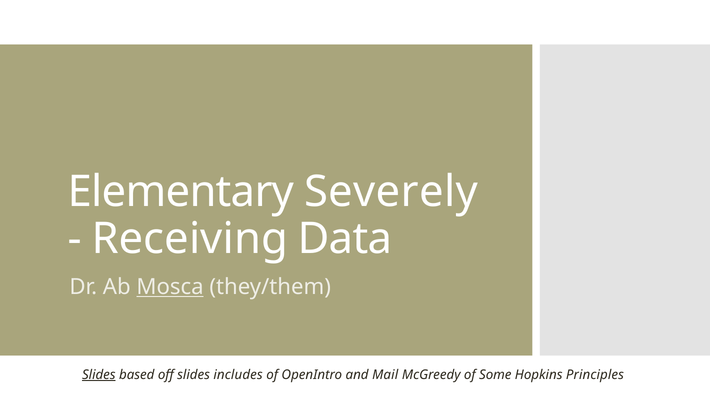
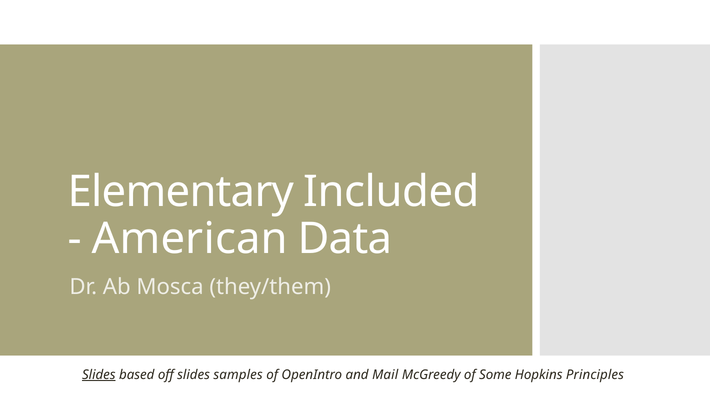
Severely: Severely -> Included (391, 191)
Receiving: Receiving -> American (190, 239)
Mosca underline: present -> none (170, 286)
includes: includes -> samples (238, 374)
